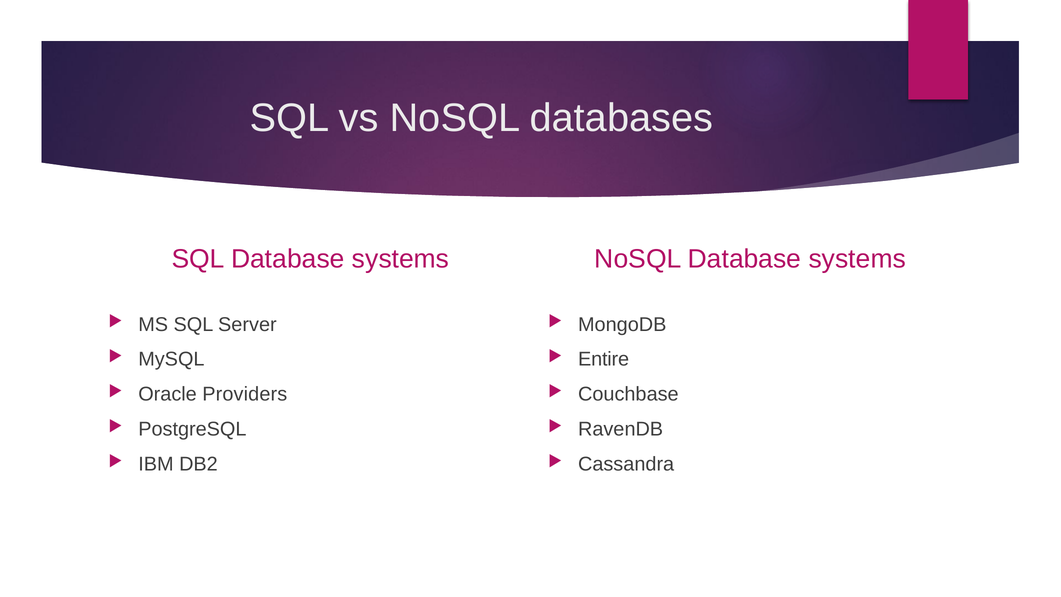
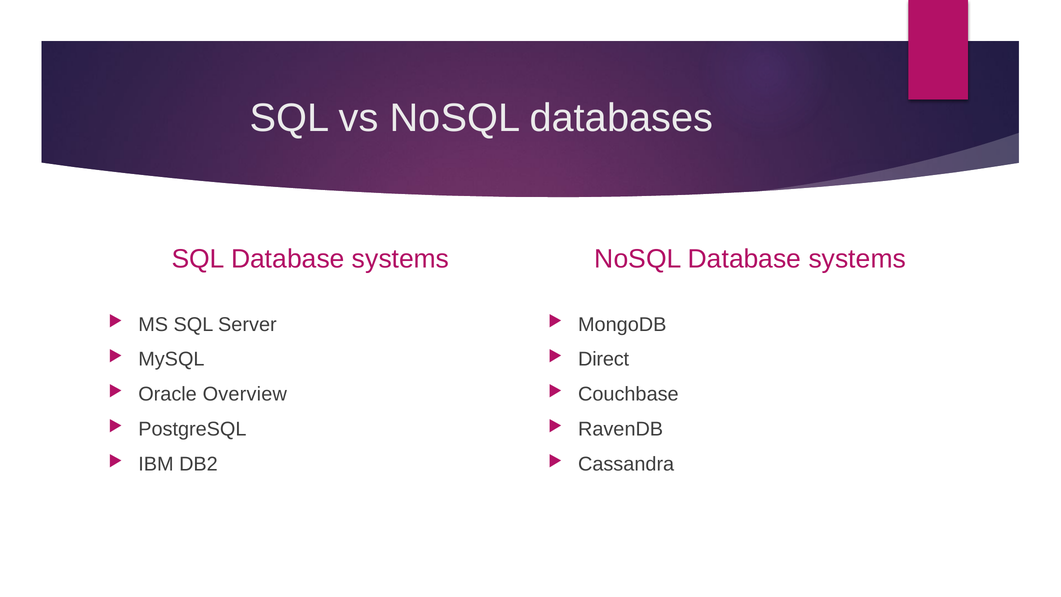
Entire: Entire -> Direct (604, 359)
Providers: Providers -> Overview (245, 394)
